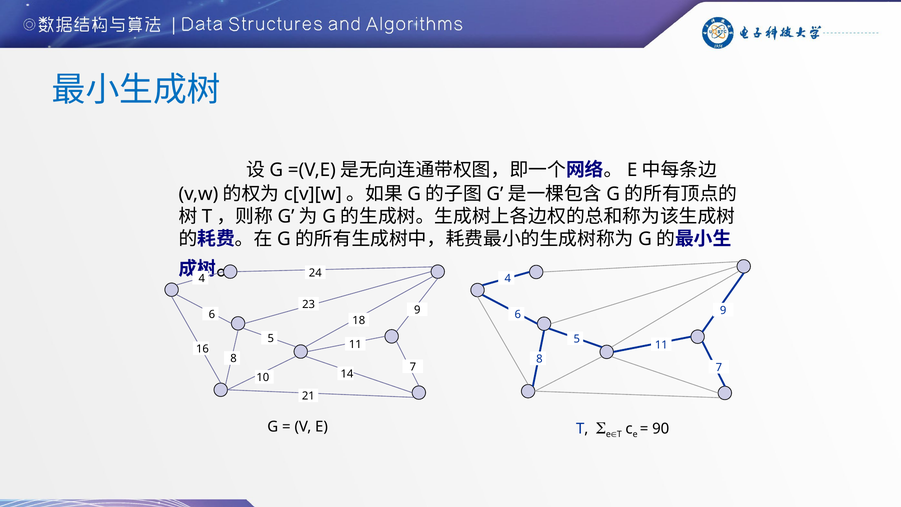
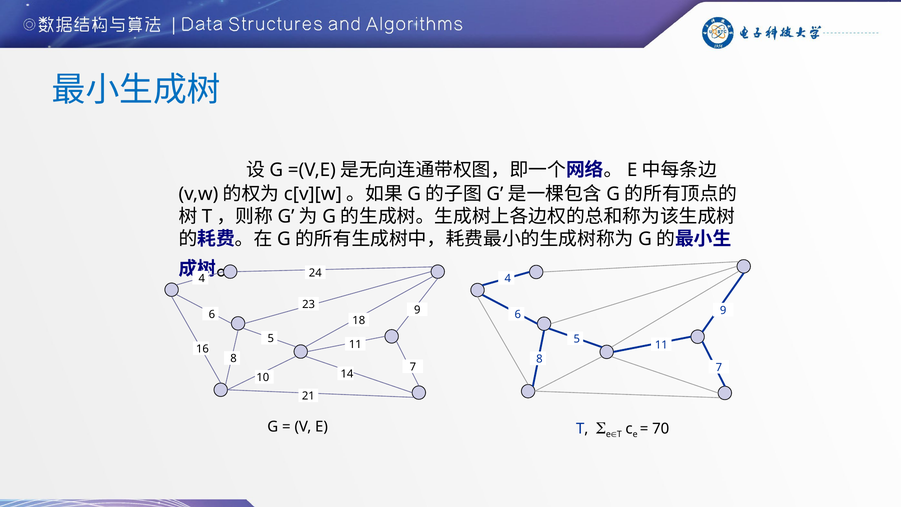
90: 90 -> 70 (661, 428)
